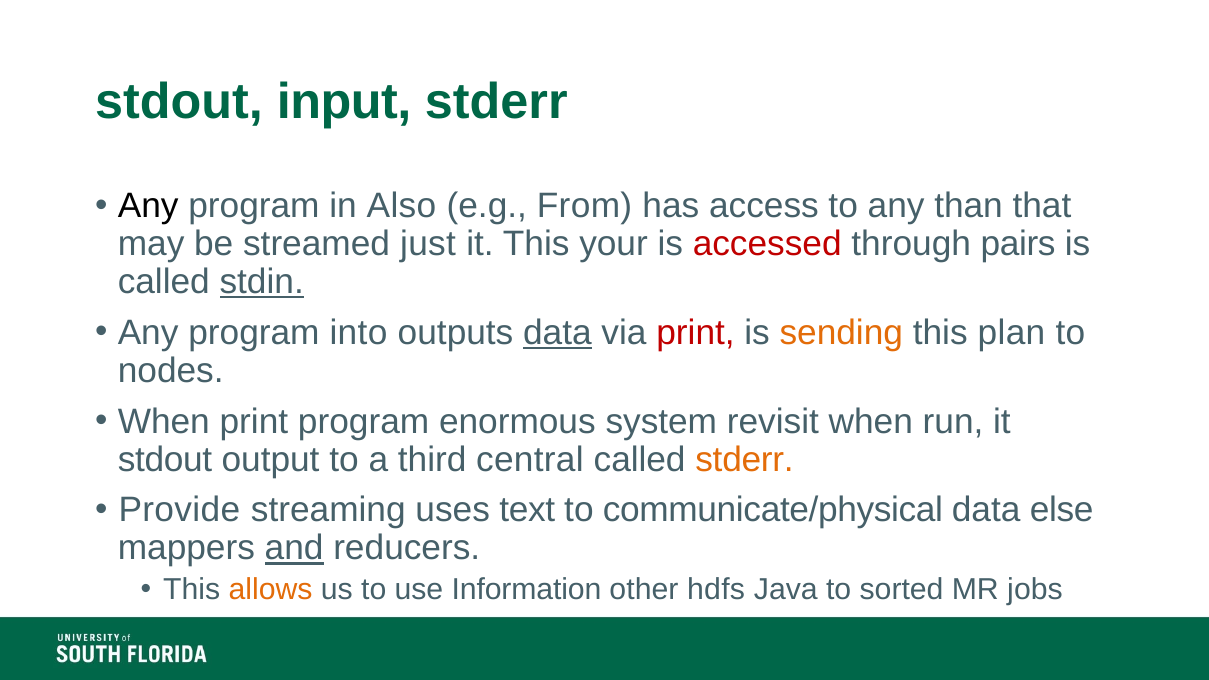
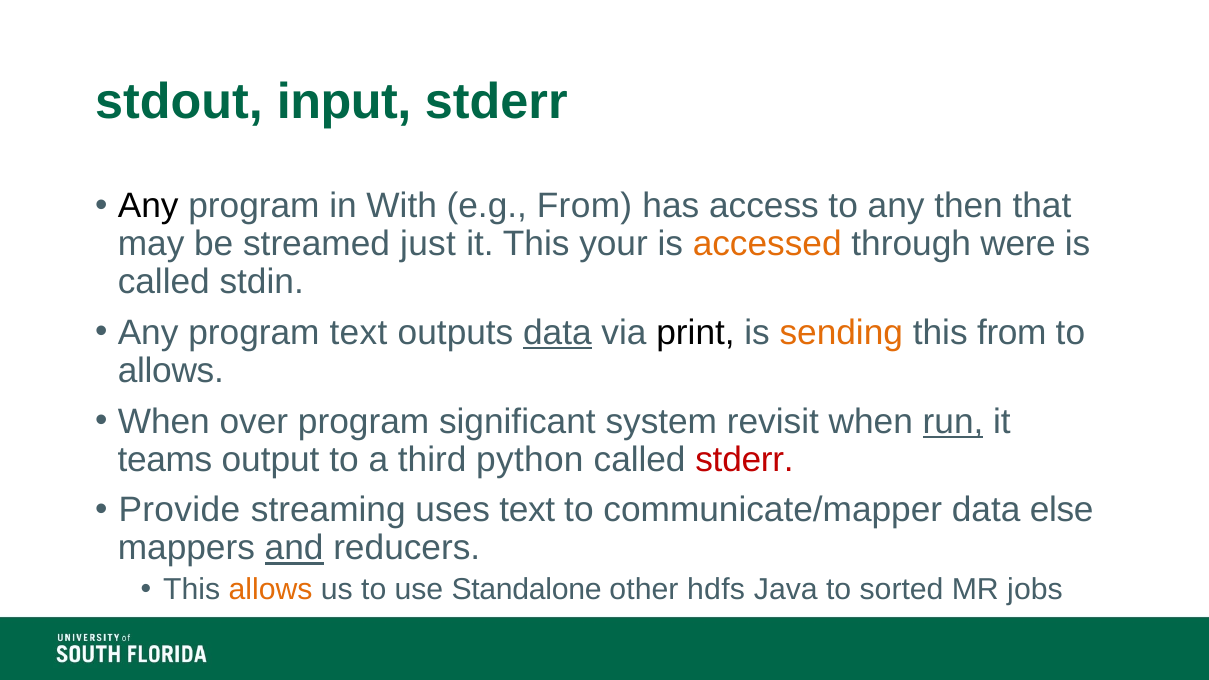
Also: Also -> With (402, 206)
than: than -> then (969, 206)
accessed colour: red -> orange (767, 244)
pairs: pairs -> were (1018, 244)
stdin underline: present -> none (262, 282)
program into: into -> text (358, 333)
print colour: red -> black (695, 333)
this plan: plan -> from (1012, 333)
nodes: nodes -> allows (171, 371)
When print: print -> over (254, 422)
enormous: enormous -> significant (517, 422)
run underline: none -> present (953, 422)
stdout: stdout -> teams (165, 460)
central: central -> python (530, 460)
stderr colour: orange -> red (745, 460)
communicate/physical: communicate/physical -> communicate/mapper (773, 510)
Information: Information -> Standalone (527, 590)
